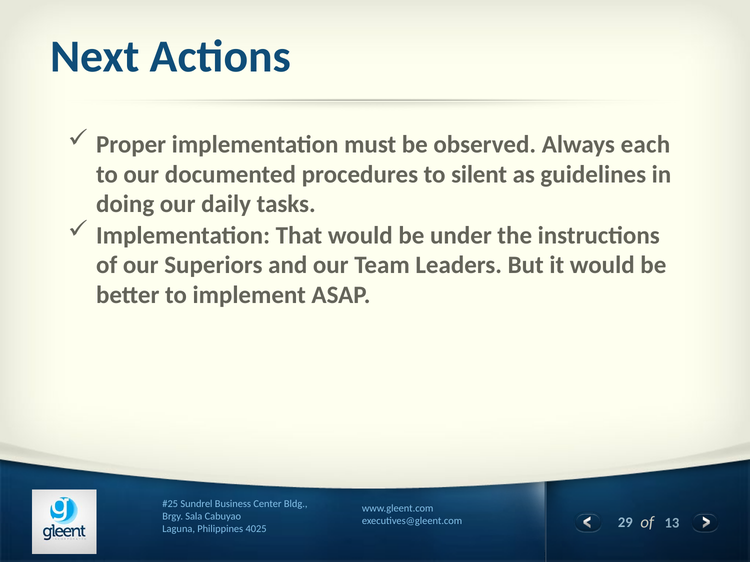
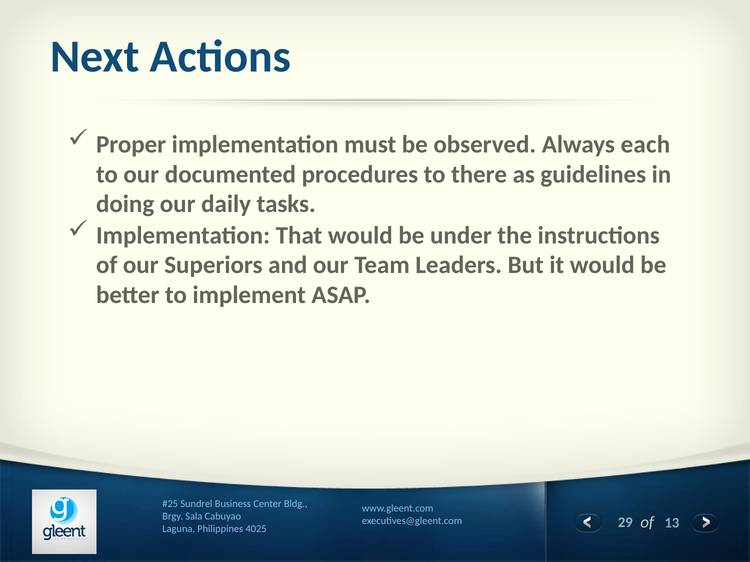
silent: silent -> there (479, 174)
